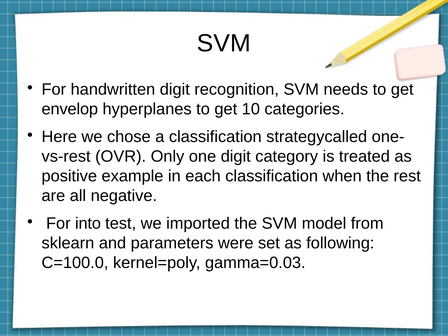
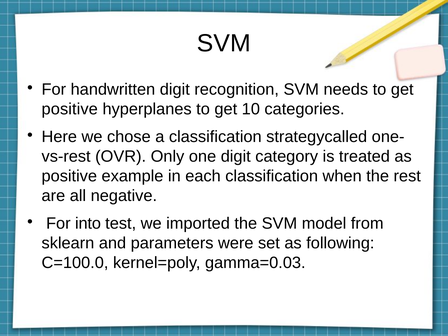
envelop: envelop -> positive (70, 109)
